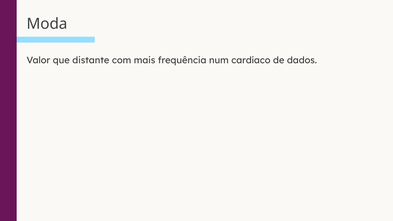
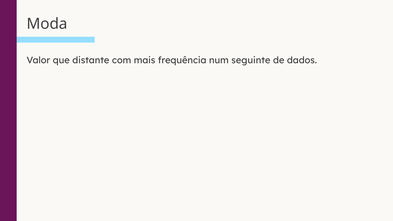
cardíaco: cardíaco -> seguinte (251, 60)
